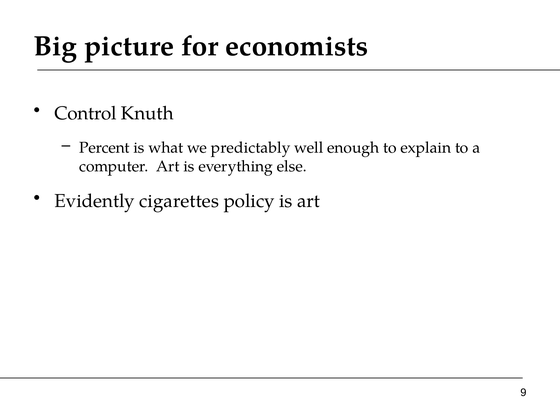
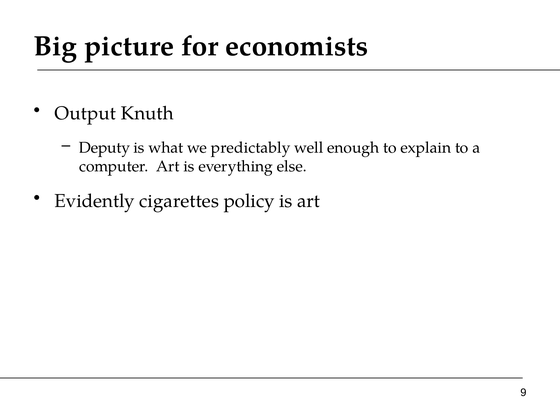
Control: Control -> Output (85, 113)
Percent: Percent -> Deputy (104, 148)
